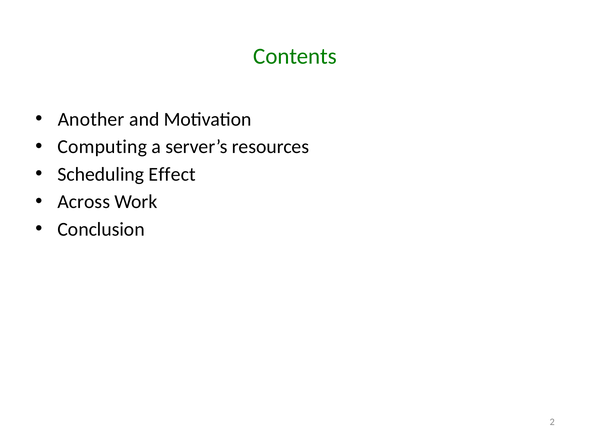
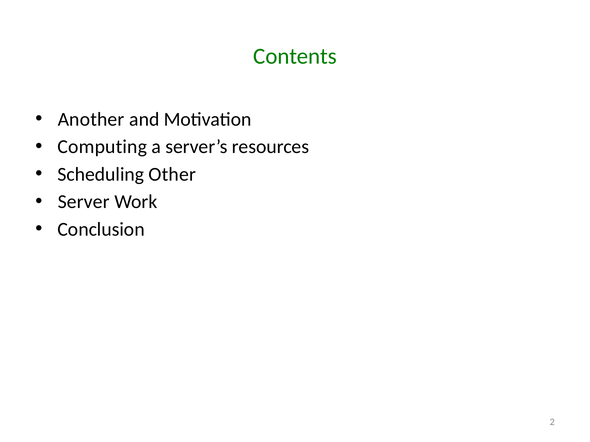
Effect: Effect -> Other (172, 174)
Across: Across -> Server (84, 202)
